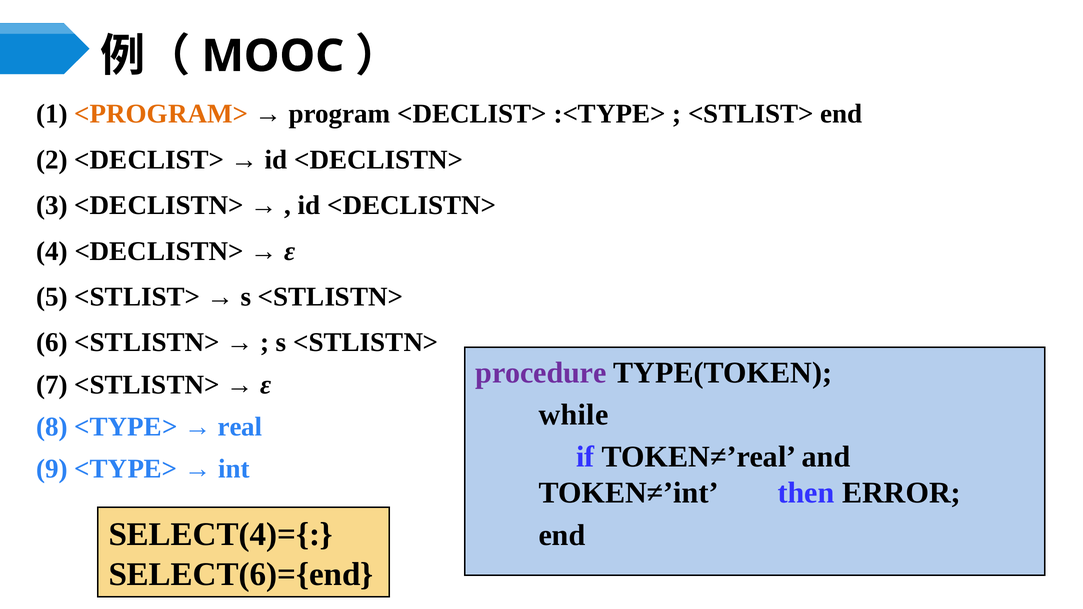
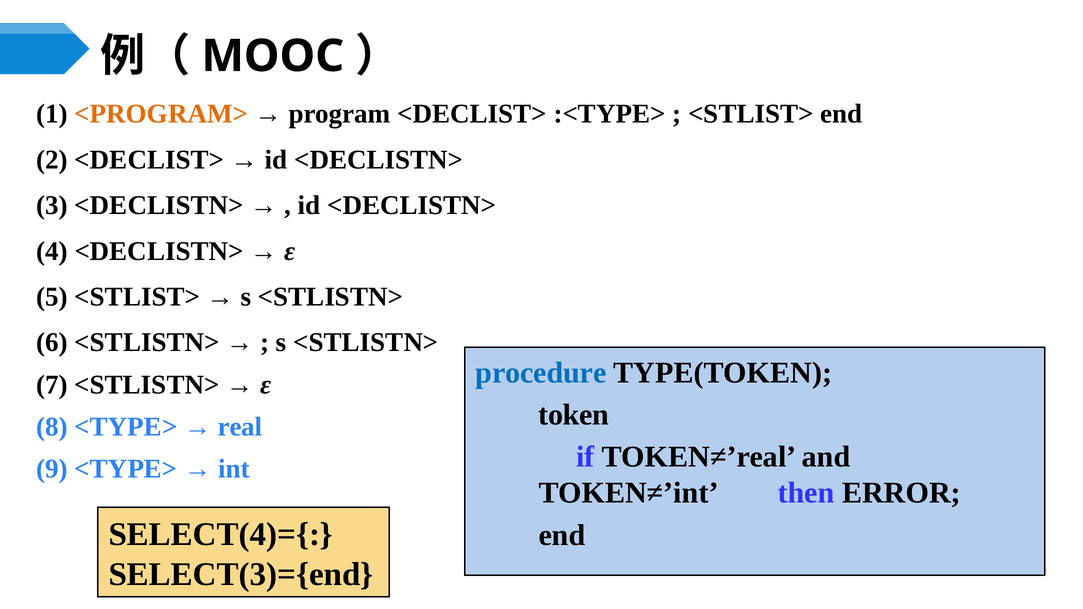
procedure colour: purple -> blue (541, 373)
while: while -> token (574, 415)
SELECT(6)={end: SELECT(6)={end -> SELECT(3)={end (241, 574)
